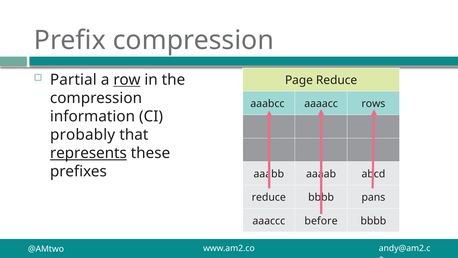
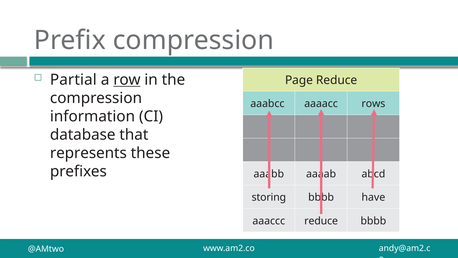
probably: probably -> database (83, 135)
represents underline: present -> none (88, 153)
reduce: reduce -> storing (269, 197)
pans: pans -> have (373, 197)
aaaccc before: before -> reduce (321, 221)
